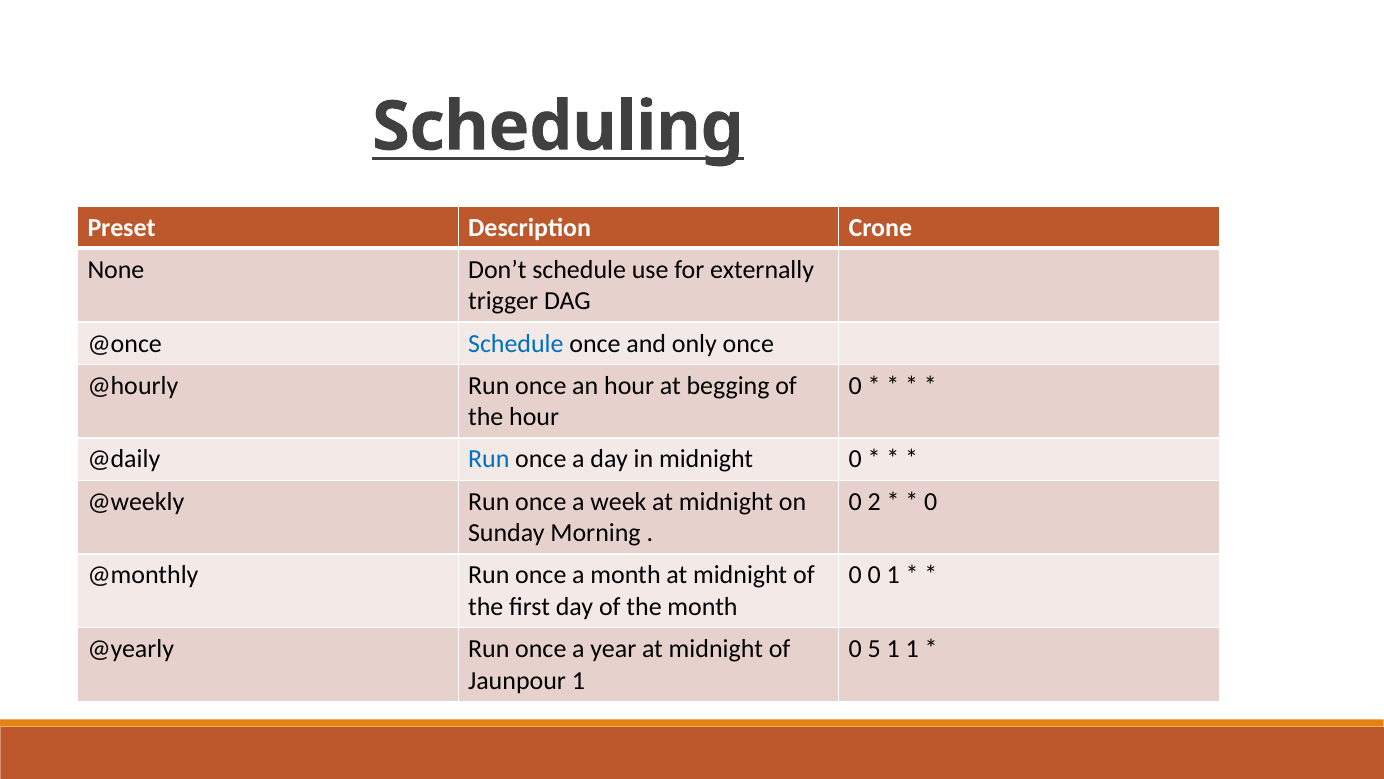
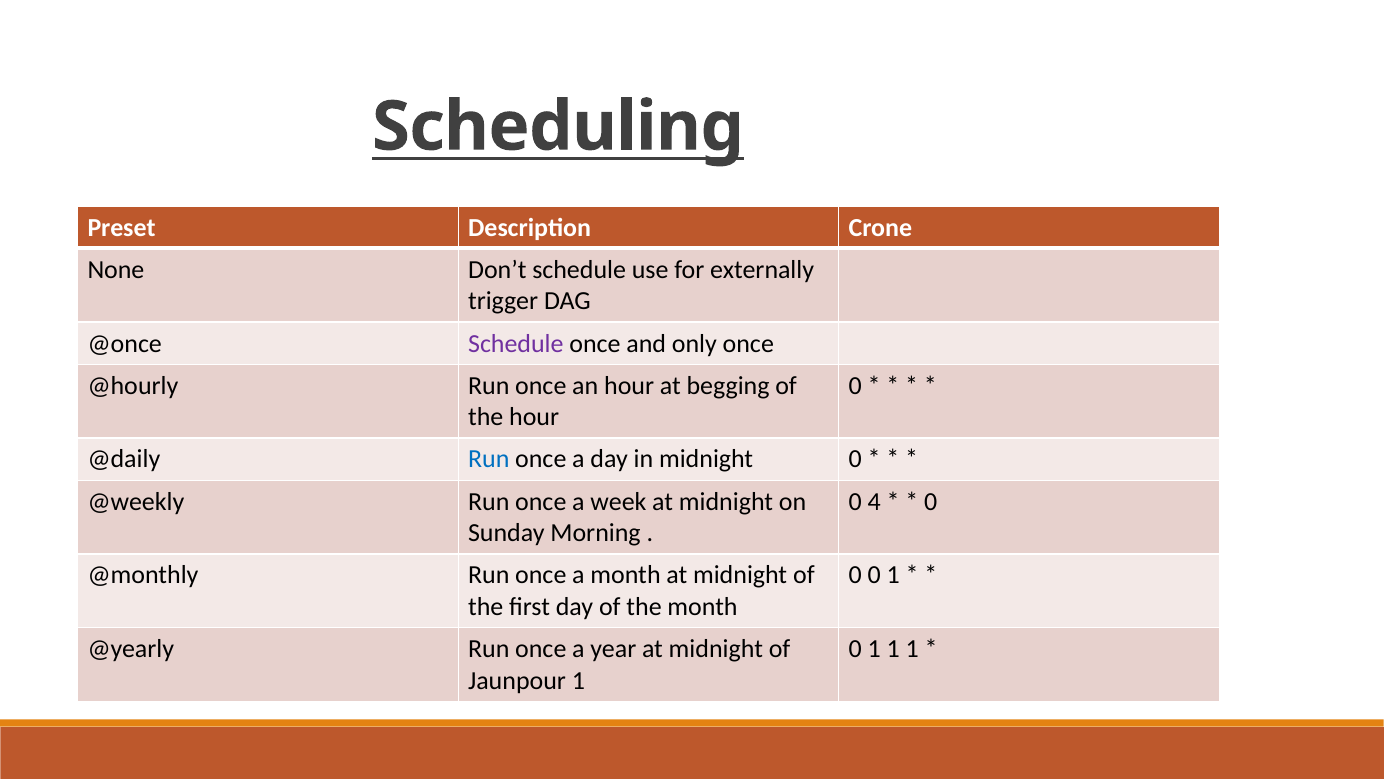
Schedule colour: blue -> purple (516, 343)
2: 2 -> 4 (874, 501)
5: 5 -> 1 (874, 649)
